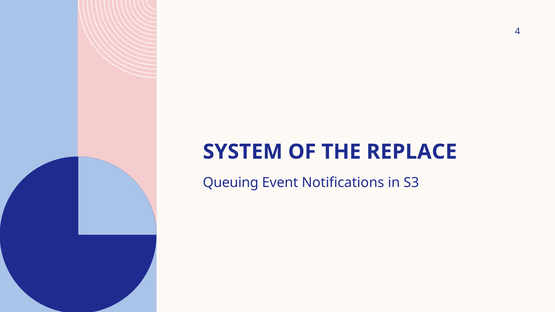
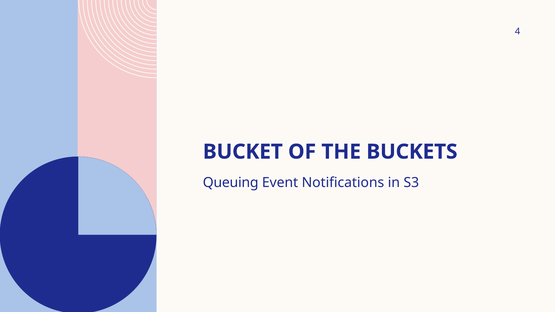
SYSTEM: SYSTEM -> BUCKET (243, 152)
REPLACE: REPLACE -> BUCKETS (412, 152)
